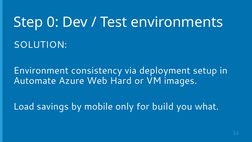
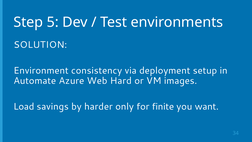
0: 0 -> 5 (53, 22)
mobile: mobile -> harder (98, 106)
build: build -> finite (163, 106)
what: what -> want (207, 106)
